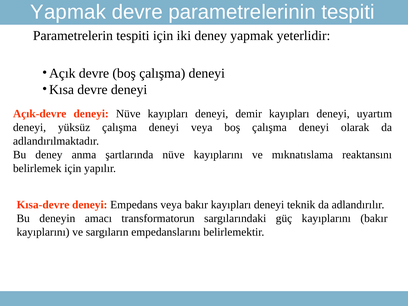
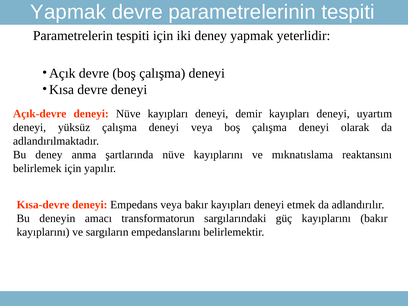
teknik: teknik -> etmek (301, 205)
